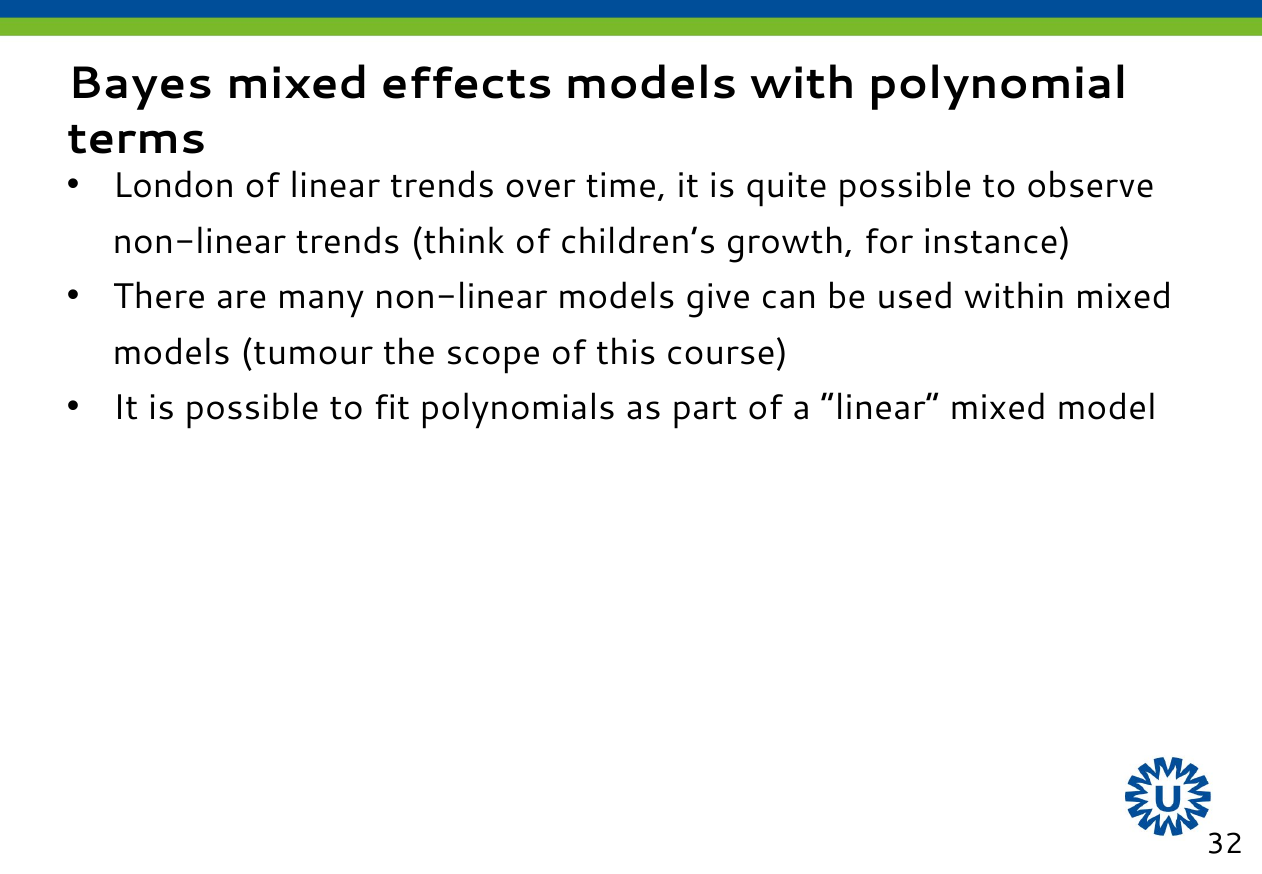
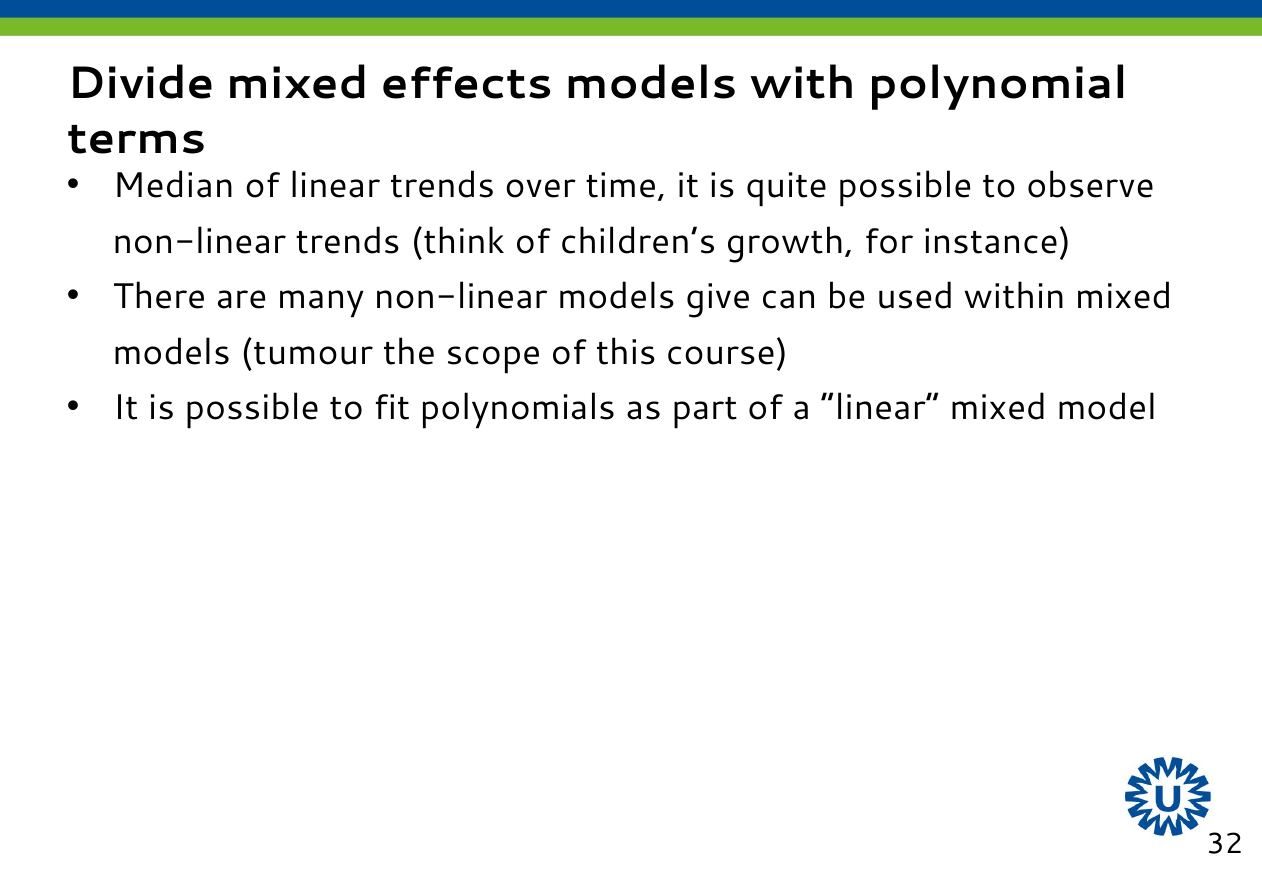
Bayes: Bayes -> Divide (141, 84)
London: London -> Median (174, 186)
